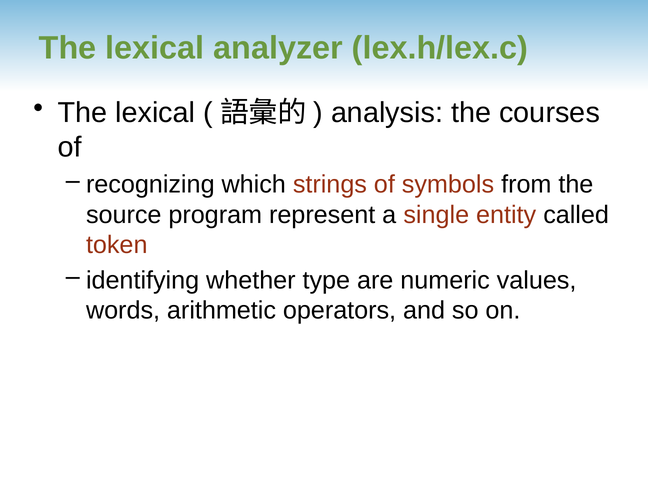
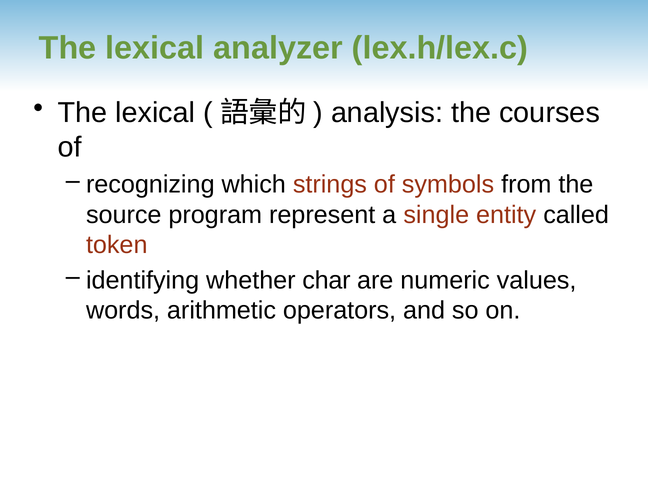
type: type -> char (326, 280)
